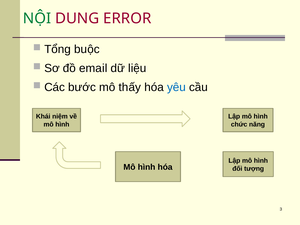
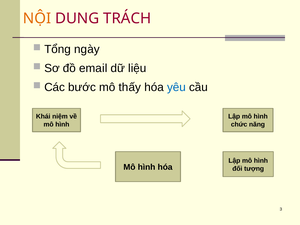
NỘI colour: green -> orange (37, 19)
ERROR: ERROR -> TRÁCH (127, 19)
buộc: buộc -> ngày (87, 49)
